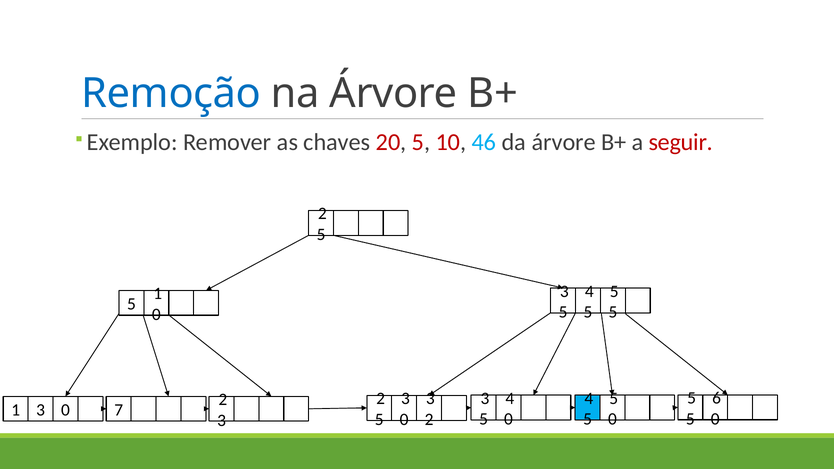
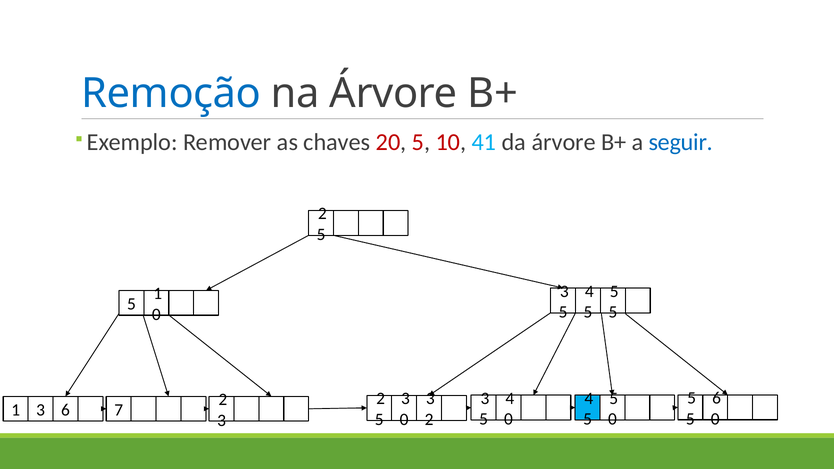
46: 46 -> 41 (484, 142)
seguir colour: red -> blue (681, 142)
1 3 0: 0 -> 6 (65, 410)
